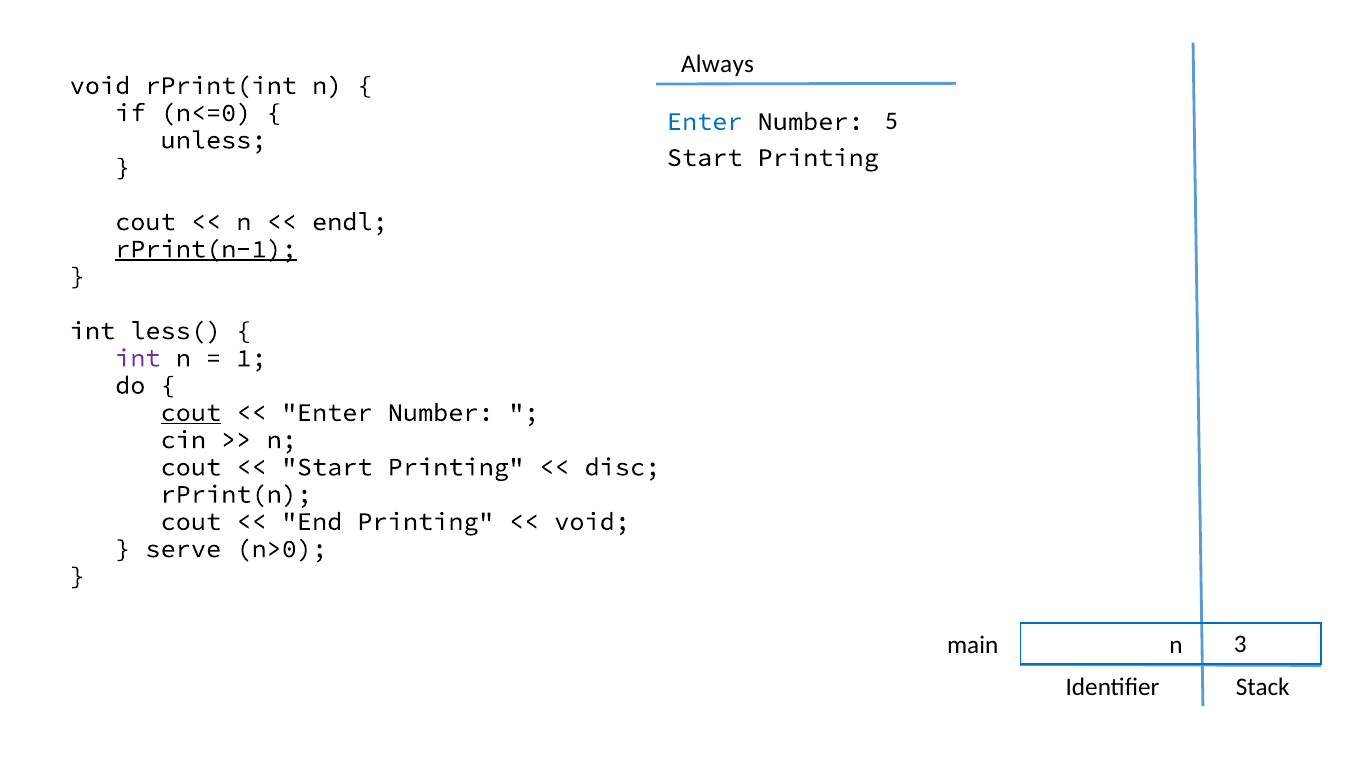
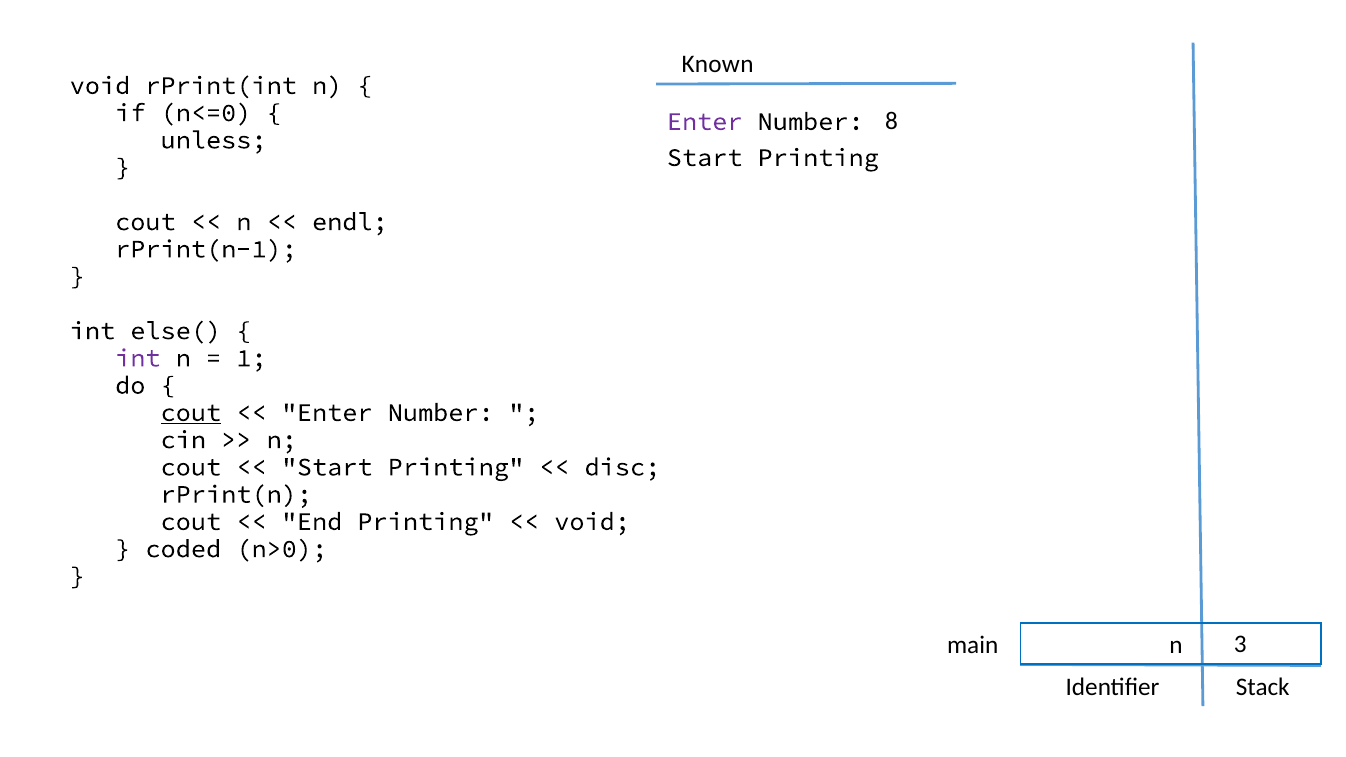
Always: Always -> Known (718, 64)
Enter colour: blue -> purple (705, 122)
5: 5 -> 8 (891, 122)
rPrint(n-1 underline: present -> none (206, 249)
less(: less( -> else( (176, 331)
serve: serve -> coded (183, 549)
